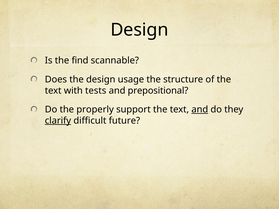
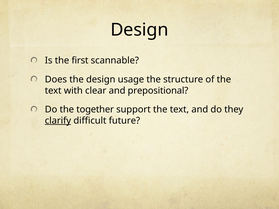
find: find -> first (80, 61)
tests: tests -> clear (96, 91)
properly: properly -> together (95, 110)
and underline: present -> none (200, 110)
